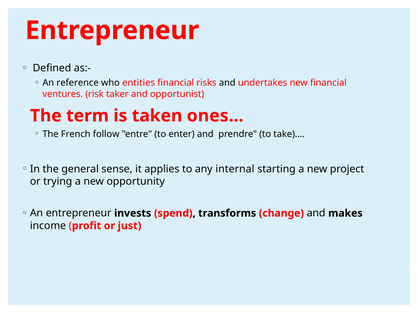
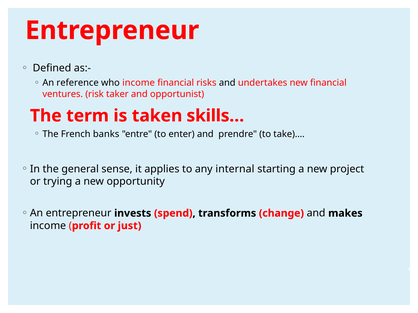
who entities: entities -> income (139, 83)
ones…: ones… -> skills… (215, 116)
follow: follow -> banks (106, 134)
